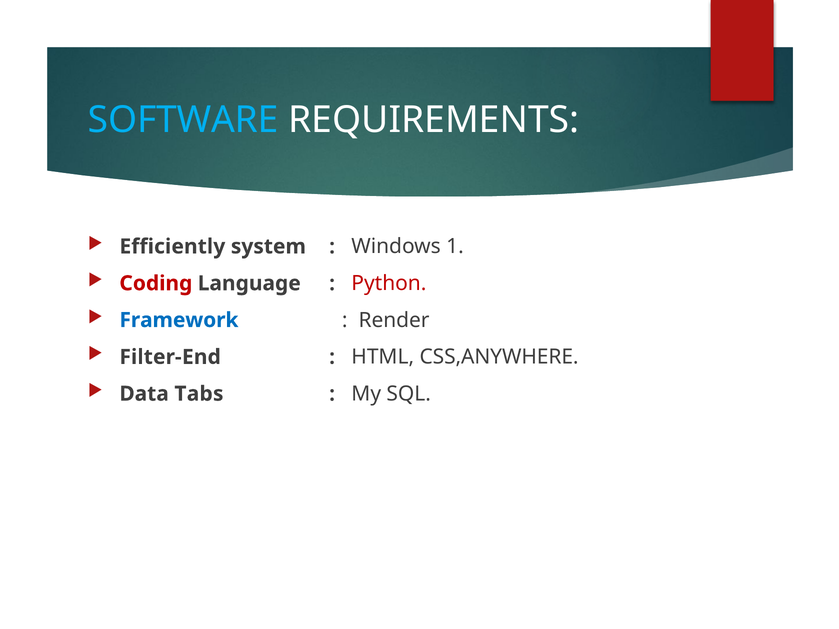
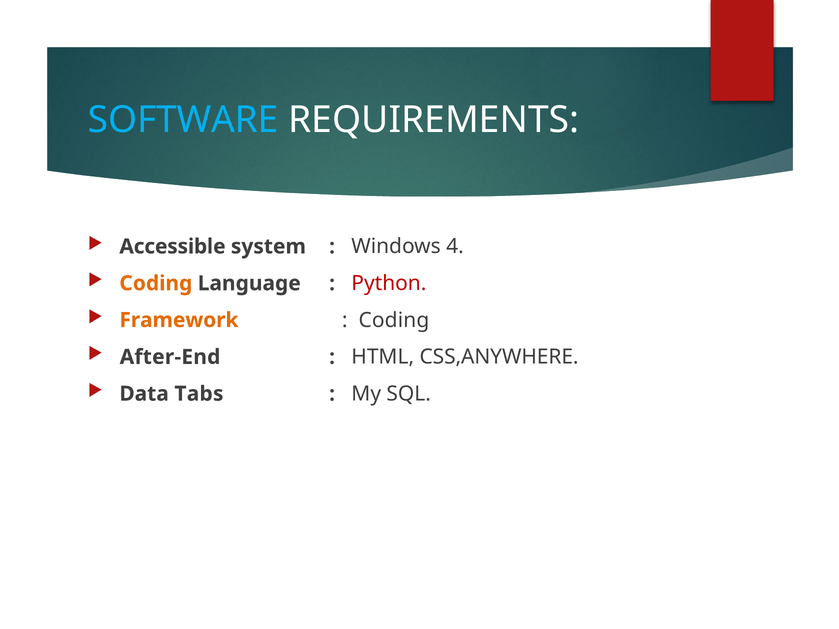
Efficiently: Efficiently -> Accessible (172, 247)
1: 1 -> 4 (455, 247)
Coding colour: red -> orange (156, 283)
Framework colour: blue -> orange (179, 320)
Render: Render -> Coding (394, 320)
Filter-End: Filter-End -> After-End (170, 357)
